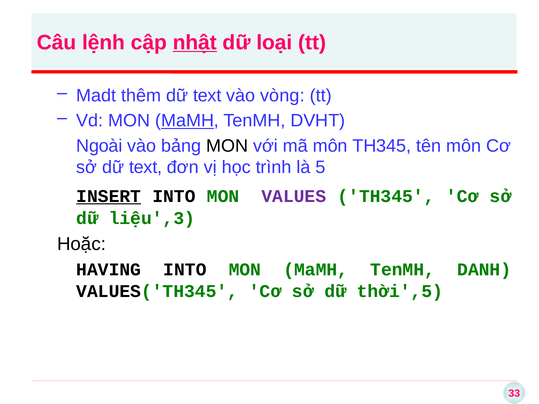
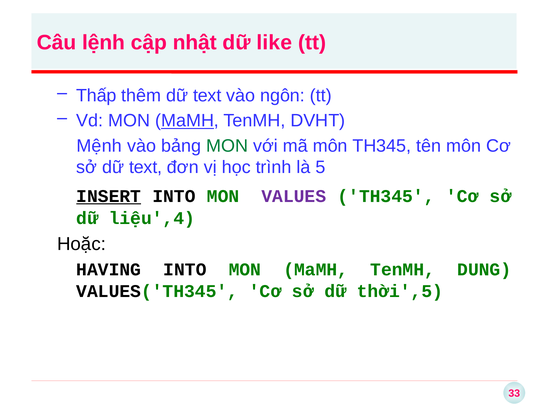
nhật underline: present -> none (195, 42)
loại: loại -> like (274, 42)
Madt: Madt -> Thấp (96, 96)
vòng: vòng -> ngôn (282, 96)
Ngoài: Ngoài -> Mệnh (99, 146)
MON colour: black -> green (227, 146)
liệu',3: liệu',3 -> liệu',4 (152, 218)
DANH: DANH -> DUNG (484, 270)
